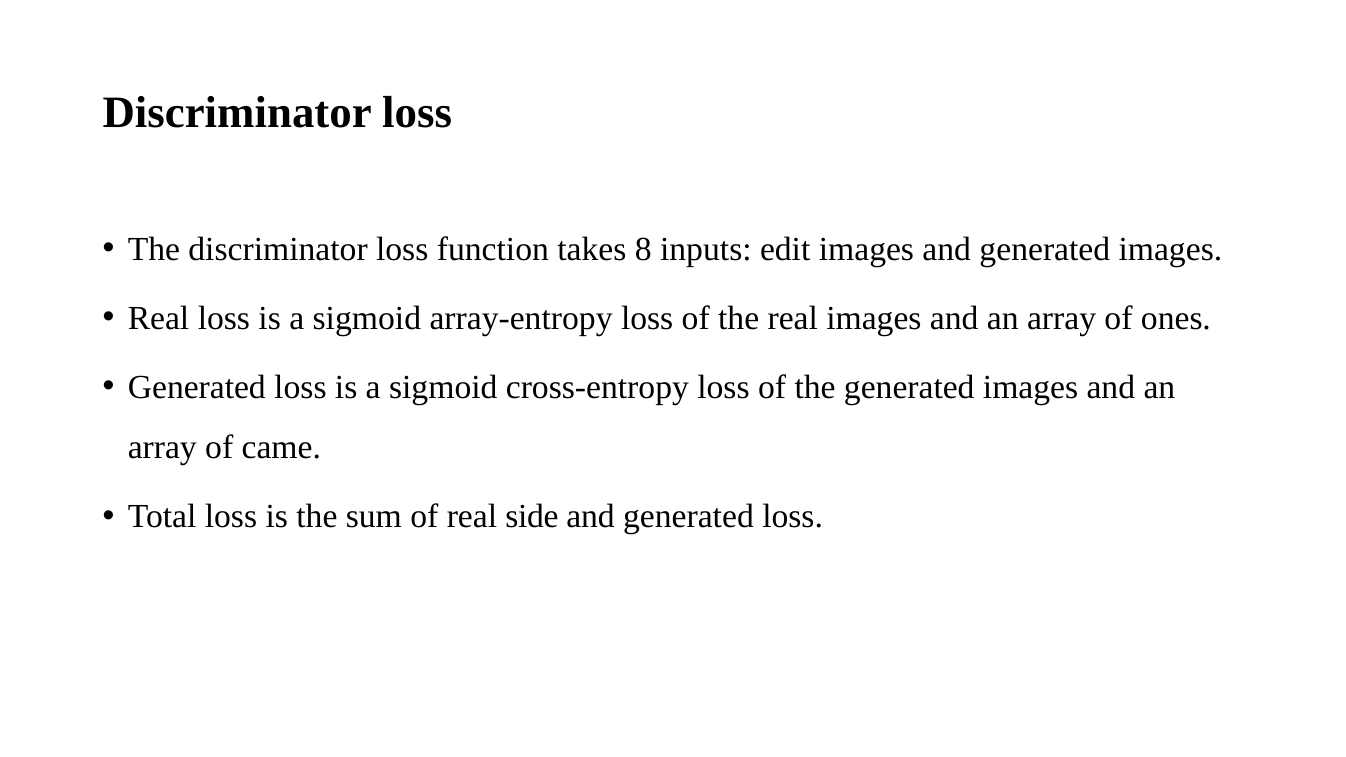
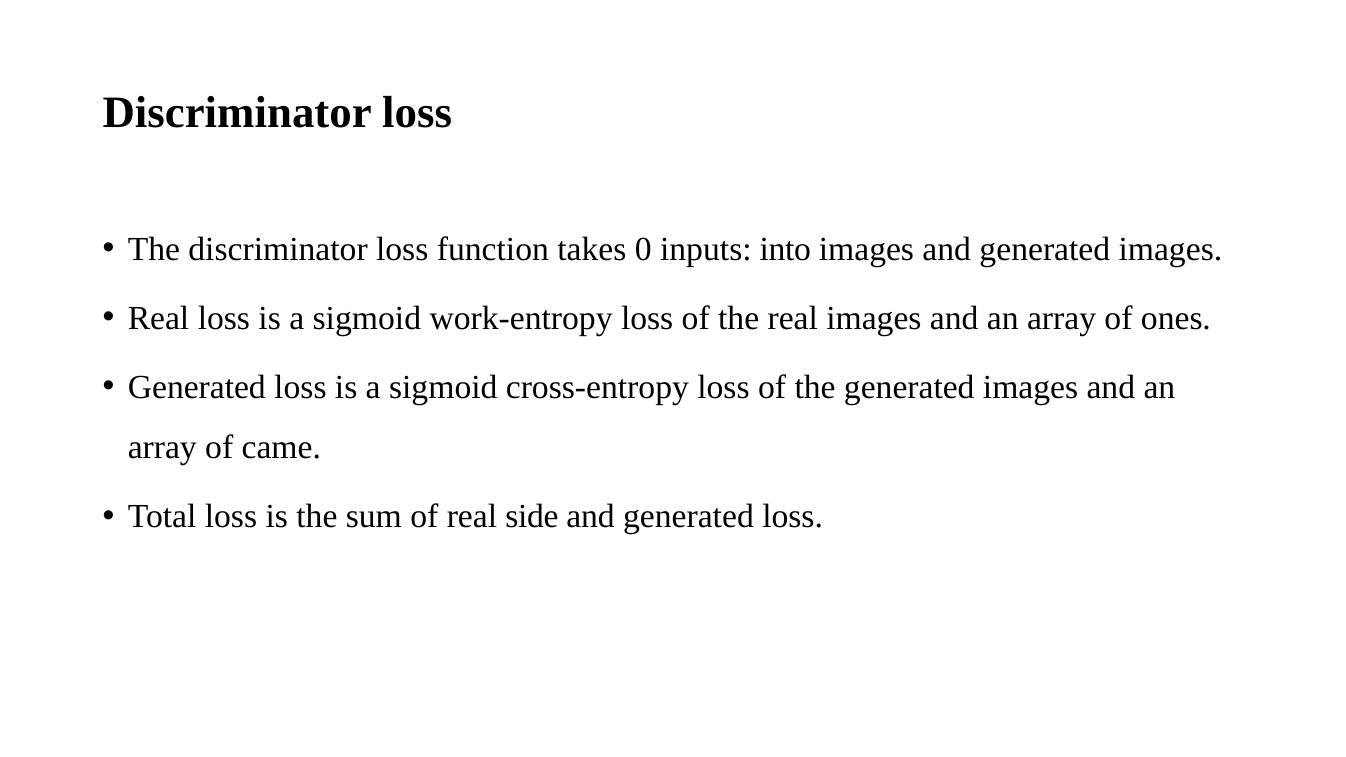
8: 8 -> 0 (643, 249)
edit: edit -> into (785, 249)
array-entropy: array-entropy -> work-entropy (521, 318)
